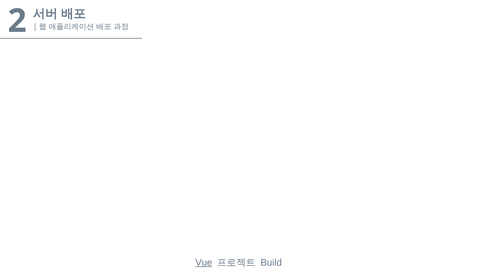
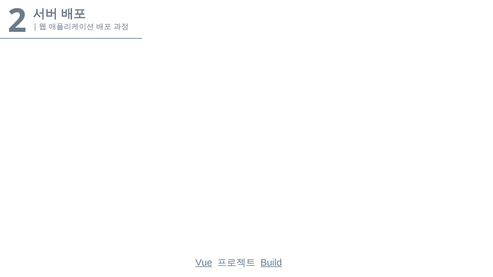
Build underline: none -> present (271, 263)
